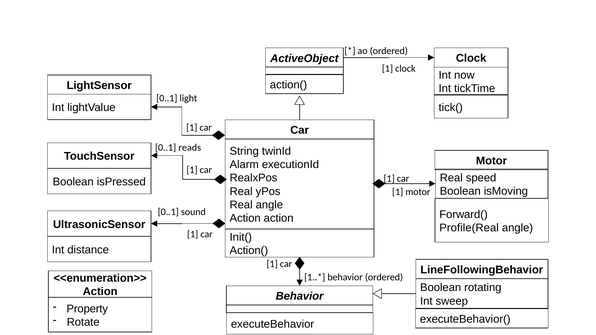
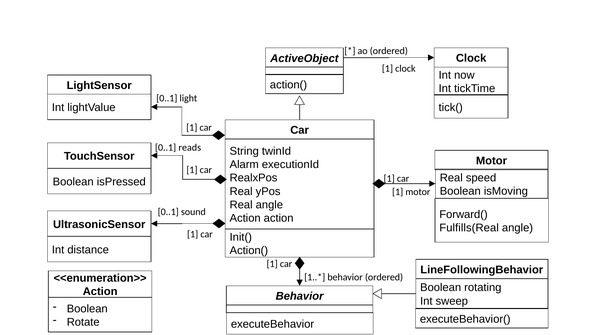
Profile(Real: Profile(Real -> Fulfills(Real (469, 228)
Property: Property -> Boolean (87, 309)
